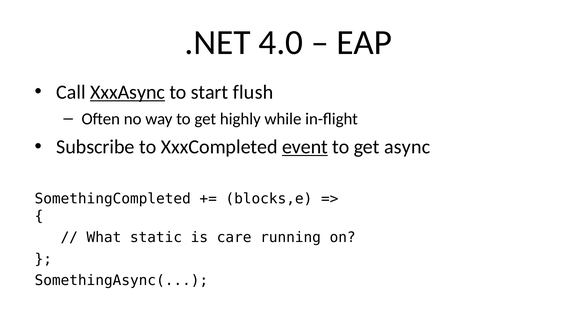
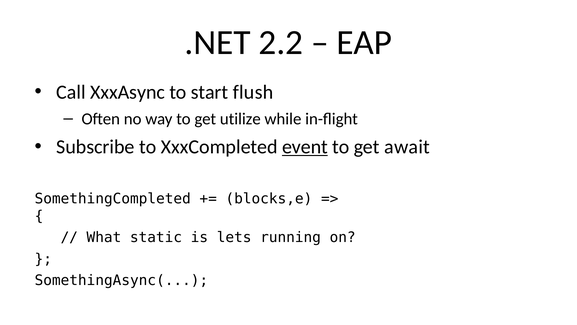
4.0: 4.0 -> 2.2 (281, 42)
XxxAsync underline: present -> none (128, 92)
highly: highly -> utilize (240, 119)
async: async -> await (407, 147)
care: care -> lets (234, 237)
